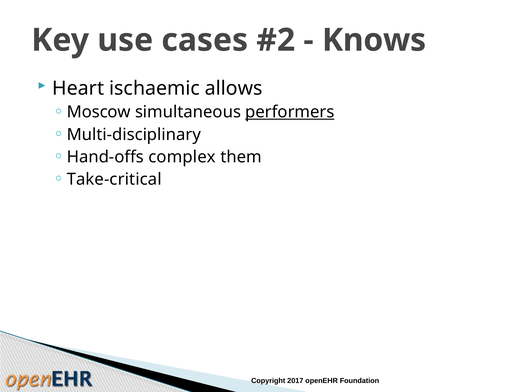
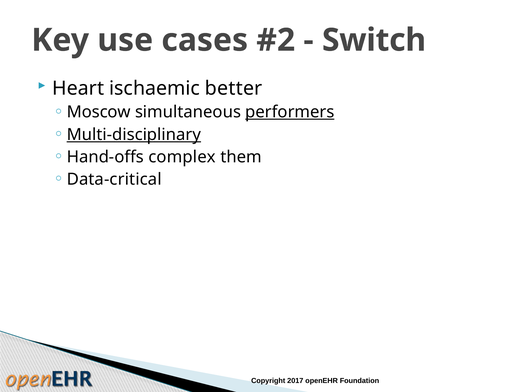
Knows: Knows -> Switch (374, 40)
allows: allows -> better (234, 88)
Multi-disciplinary underline: none -> present (134, 134)
Take-critical: Take-critical -> Data-critical (114, 179)
